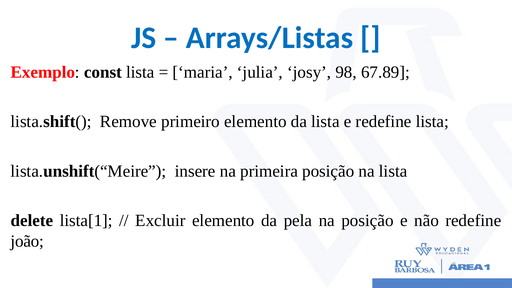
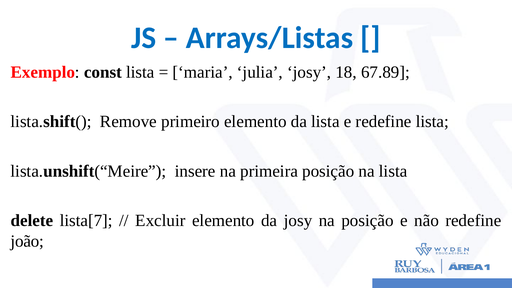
98: 98 -> 18 (346, 72)
lista[1: lista[1 -> lista[7 (86, 221)
da pela: pela -> josy (298, 221)
